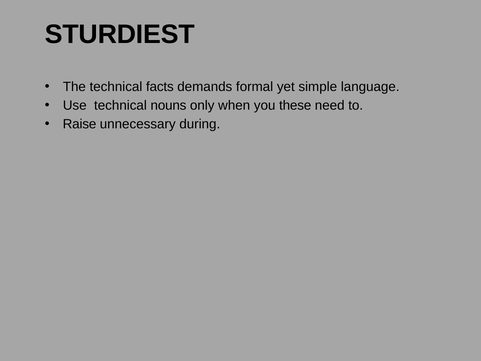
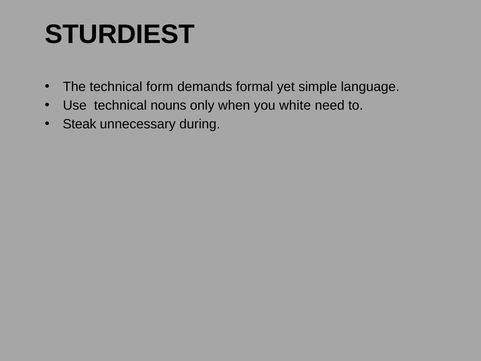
facts: facts -> form (160, 87)
these: these -> white (295, 105)
Raise: Raise -> Steak (80, 124)
